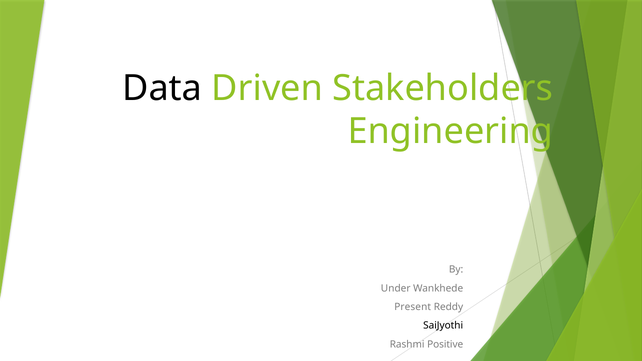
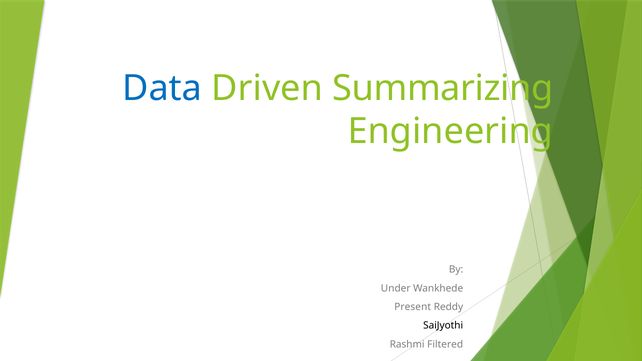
Data colour: black -> blue (162, 88)
Stakeholders: Stakeholders -> Summarizing (443, 88)
Positive: Positive -> Filtered (445, 345)
